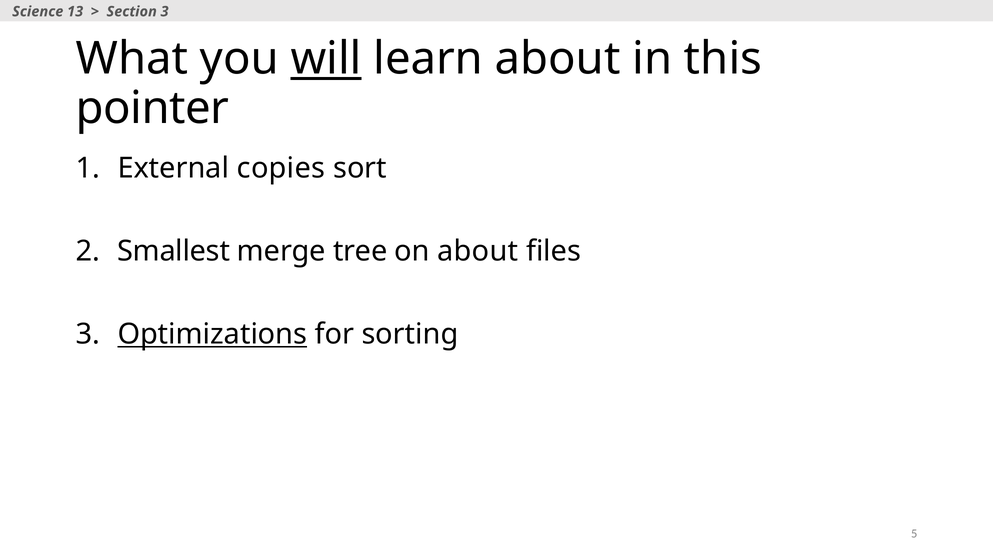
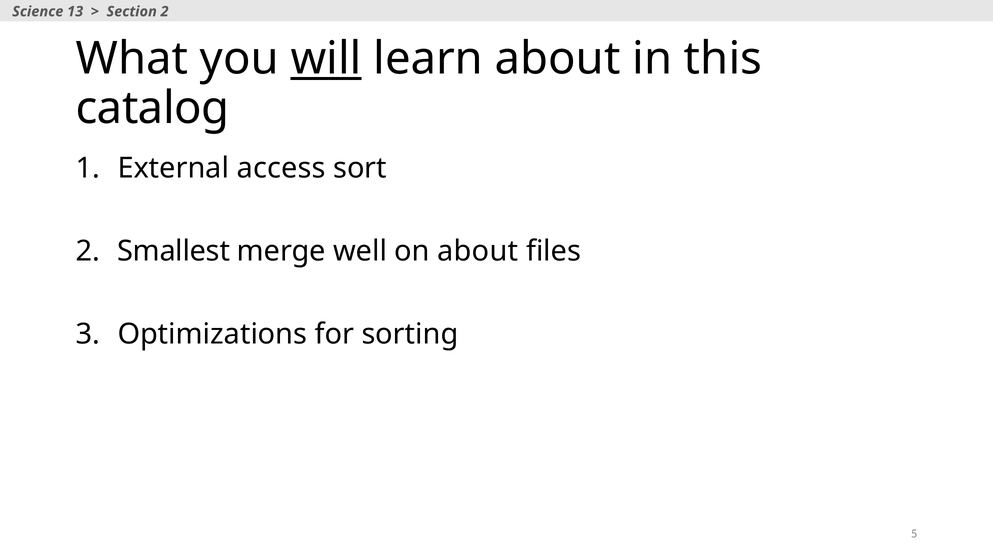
Section 3: 3 -> 2 (165, 12)
pointer: pointer -> catalog (152, 108)
copies: copies -> access (281, 168)
tree: tree -> well (360, 251)
Optimizations underline: present -> none (212, 334)
